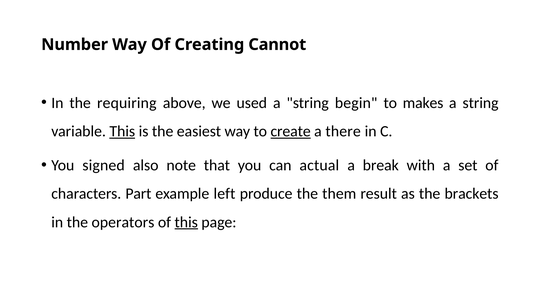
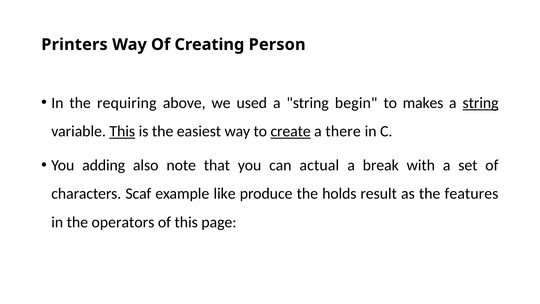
Number: Number -> Printers (74, 45)
Cannot: Cannot -> Person (277, 45)
string underline: none -> present (481, 103)
signed: signed -> adding (104, 165)
Part: Part -> Scaf (138, 194)
left: left -> like (225, 194)
them: them -> holds (339, 194)
brackets: brackets -> features (471, 194)
this underline: present -> none (186, 222)
